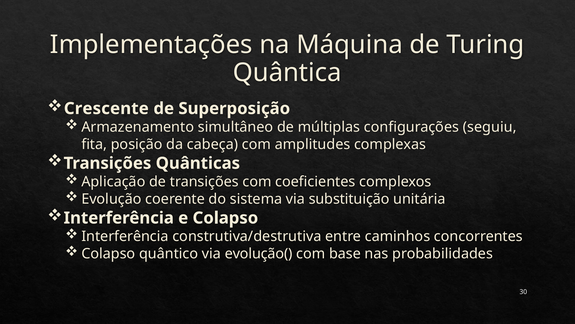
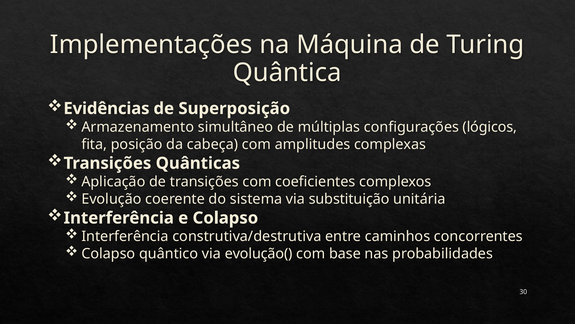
Crescente: Crescente -> Evidências (106, 108)
seguiu: seguiu -> lógicos (490, 127)
